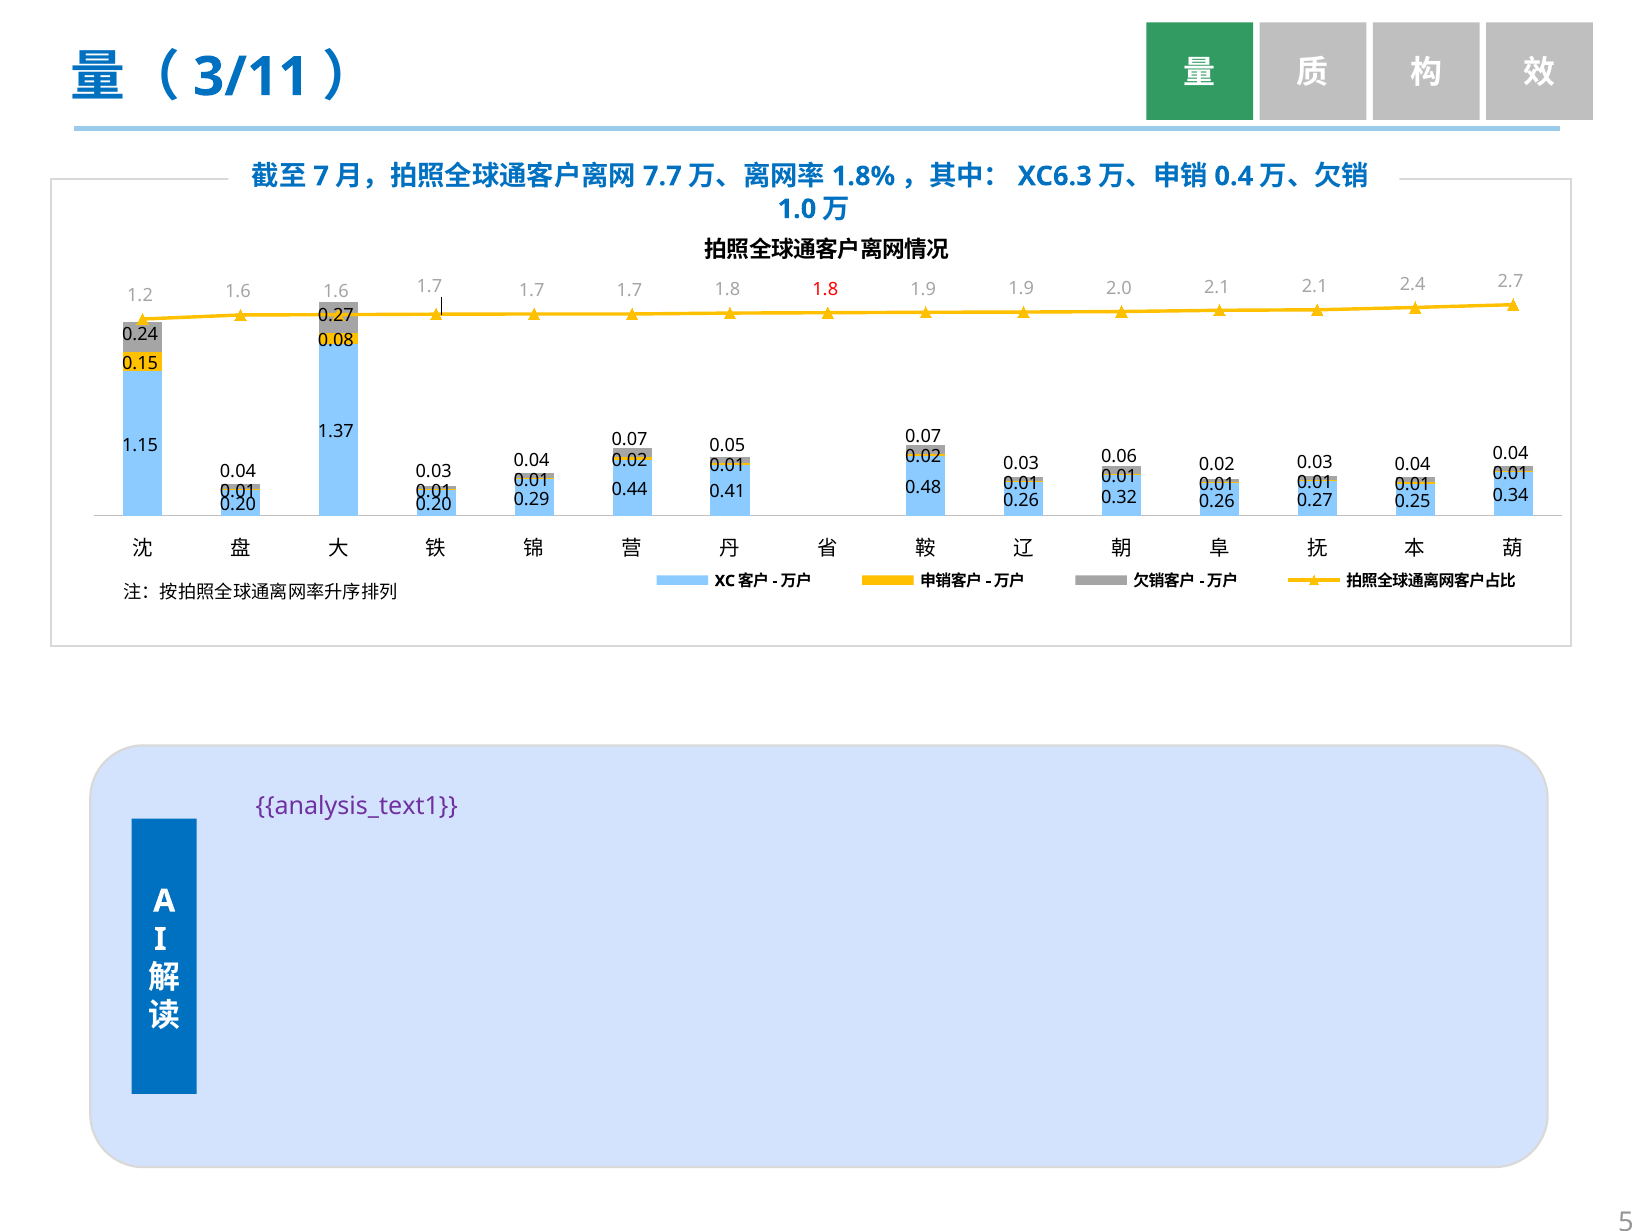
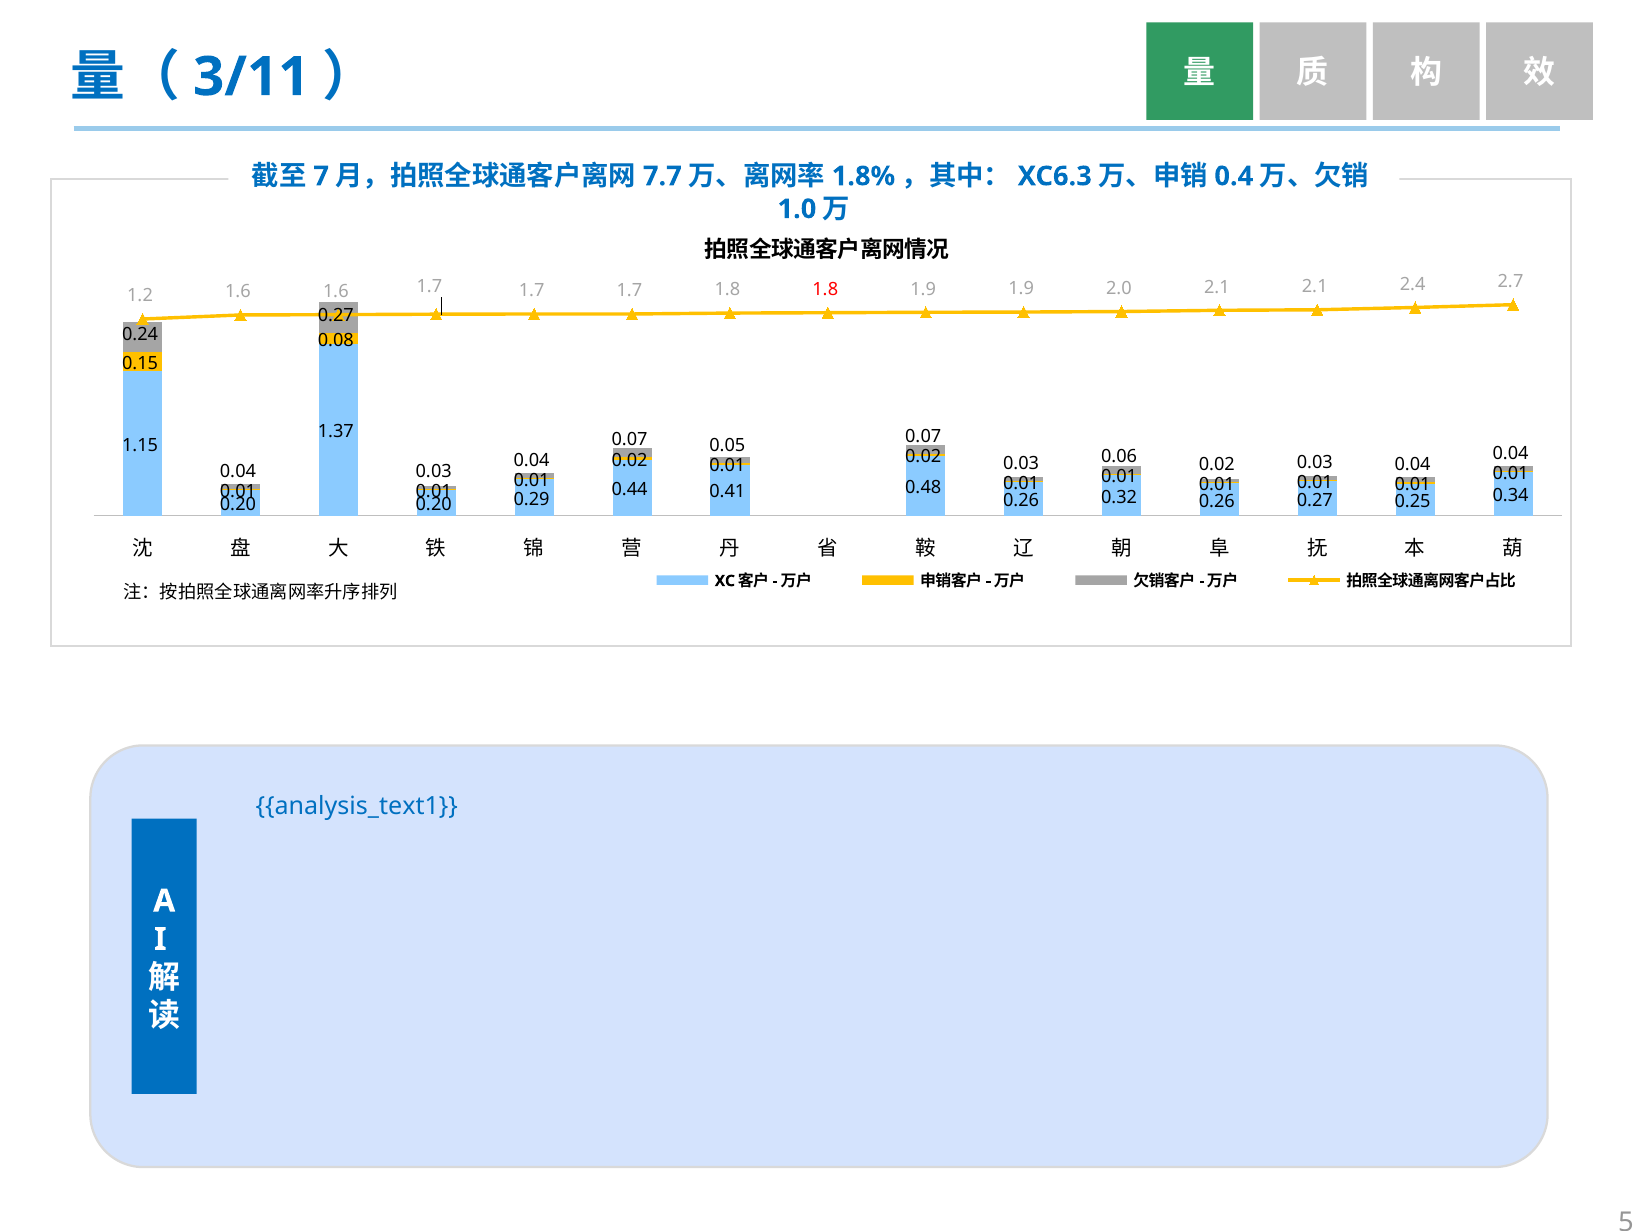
analysis_text1 colour: purple -> blue (357, 806)
